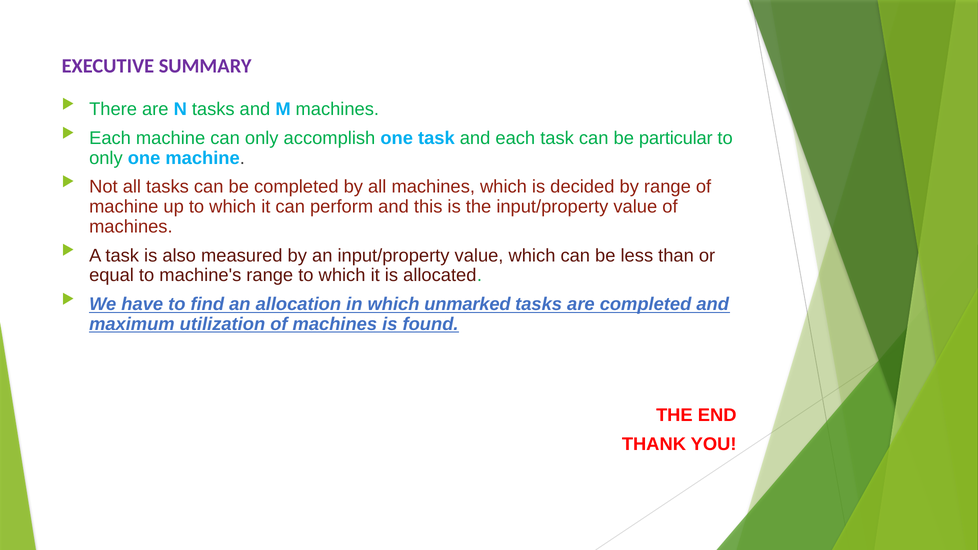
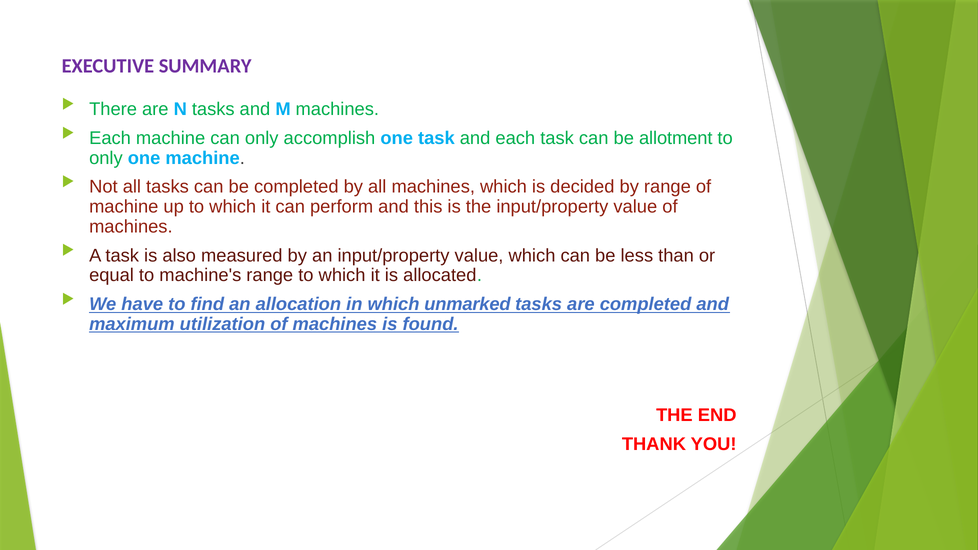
particular: particular -> allotment (676, 138)
